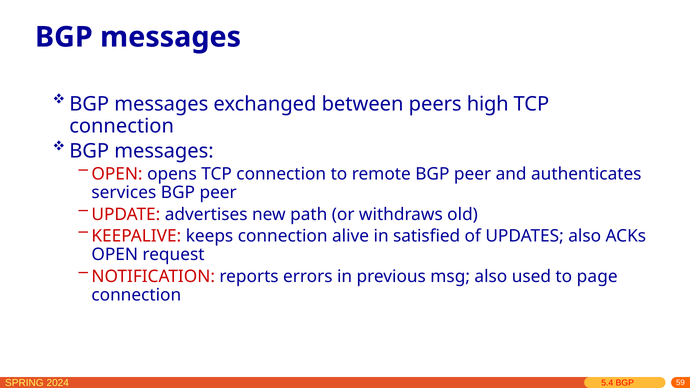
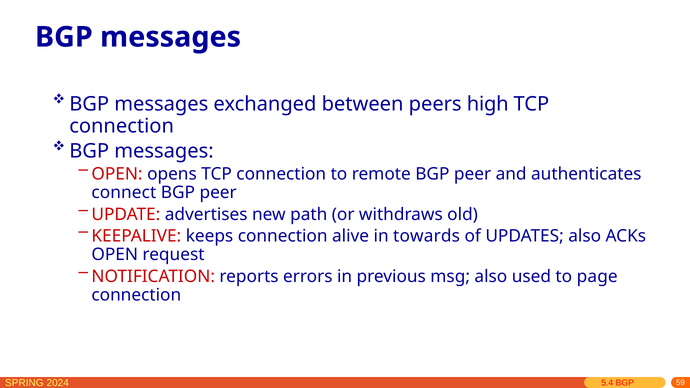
services: services -> connect (124, 193)
satisfied: satisfied -> towards (427, 236)
